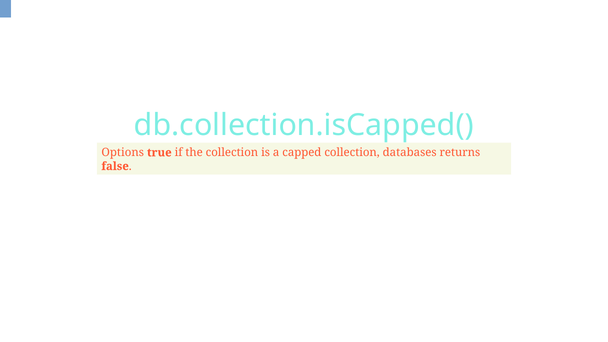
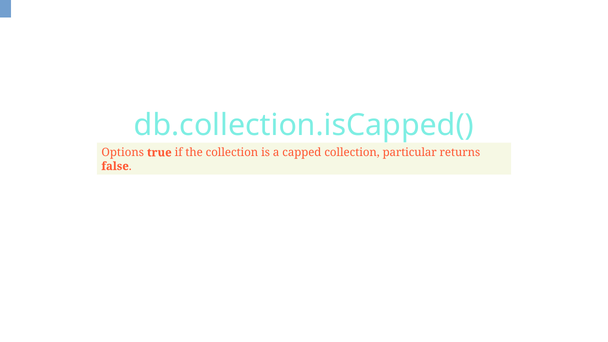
databases: databases -> particular (410, 153)
